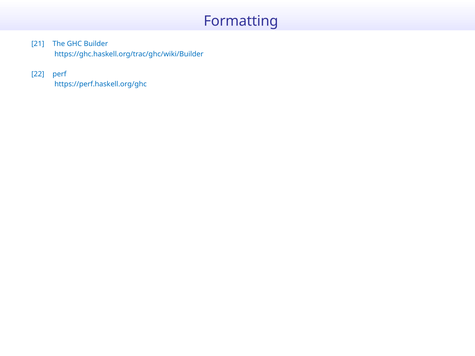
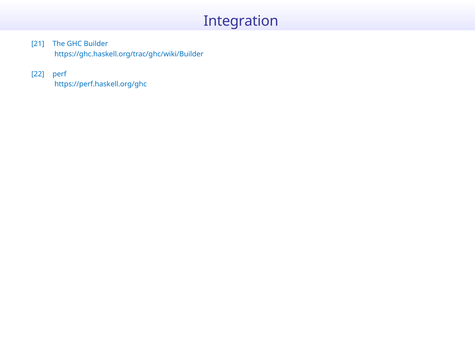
Formatting: Formatting -> Integration (241, 21)
